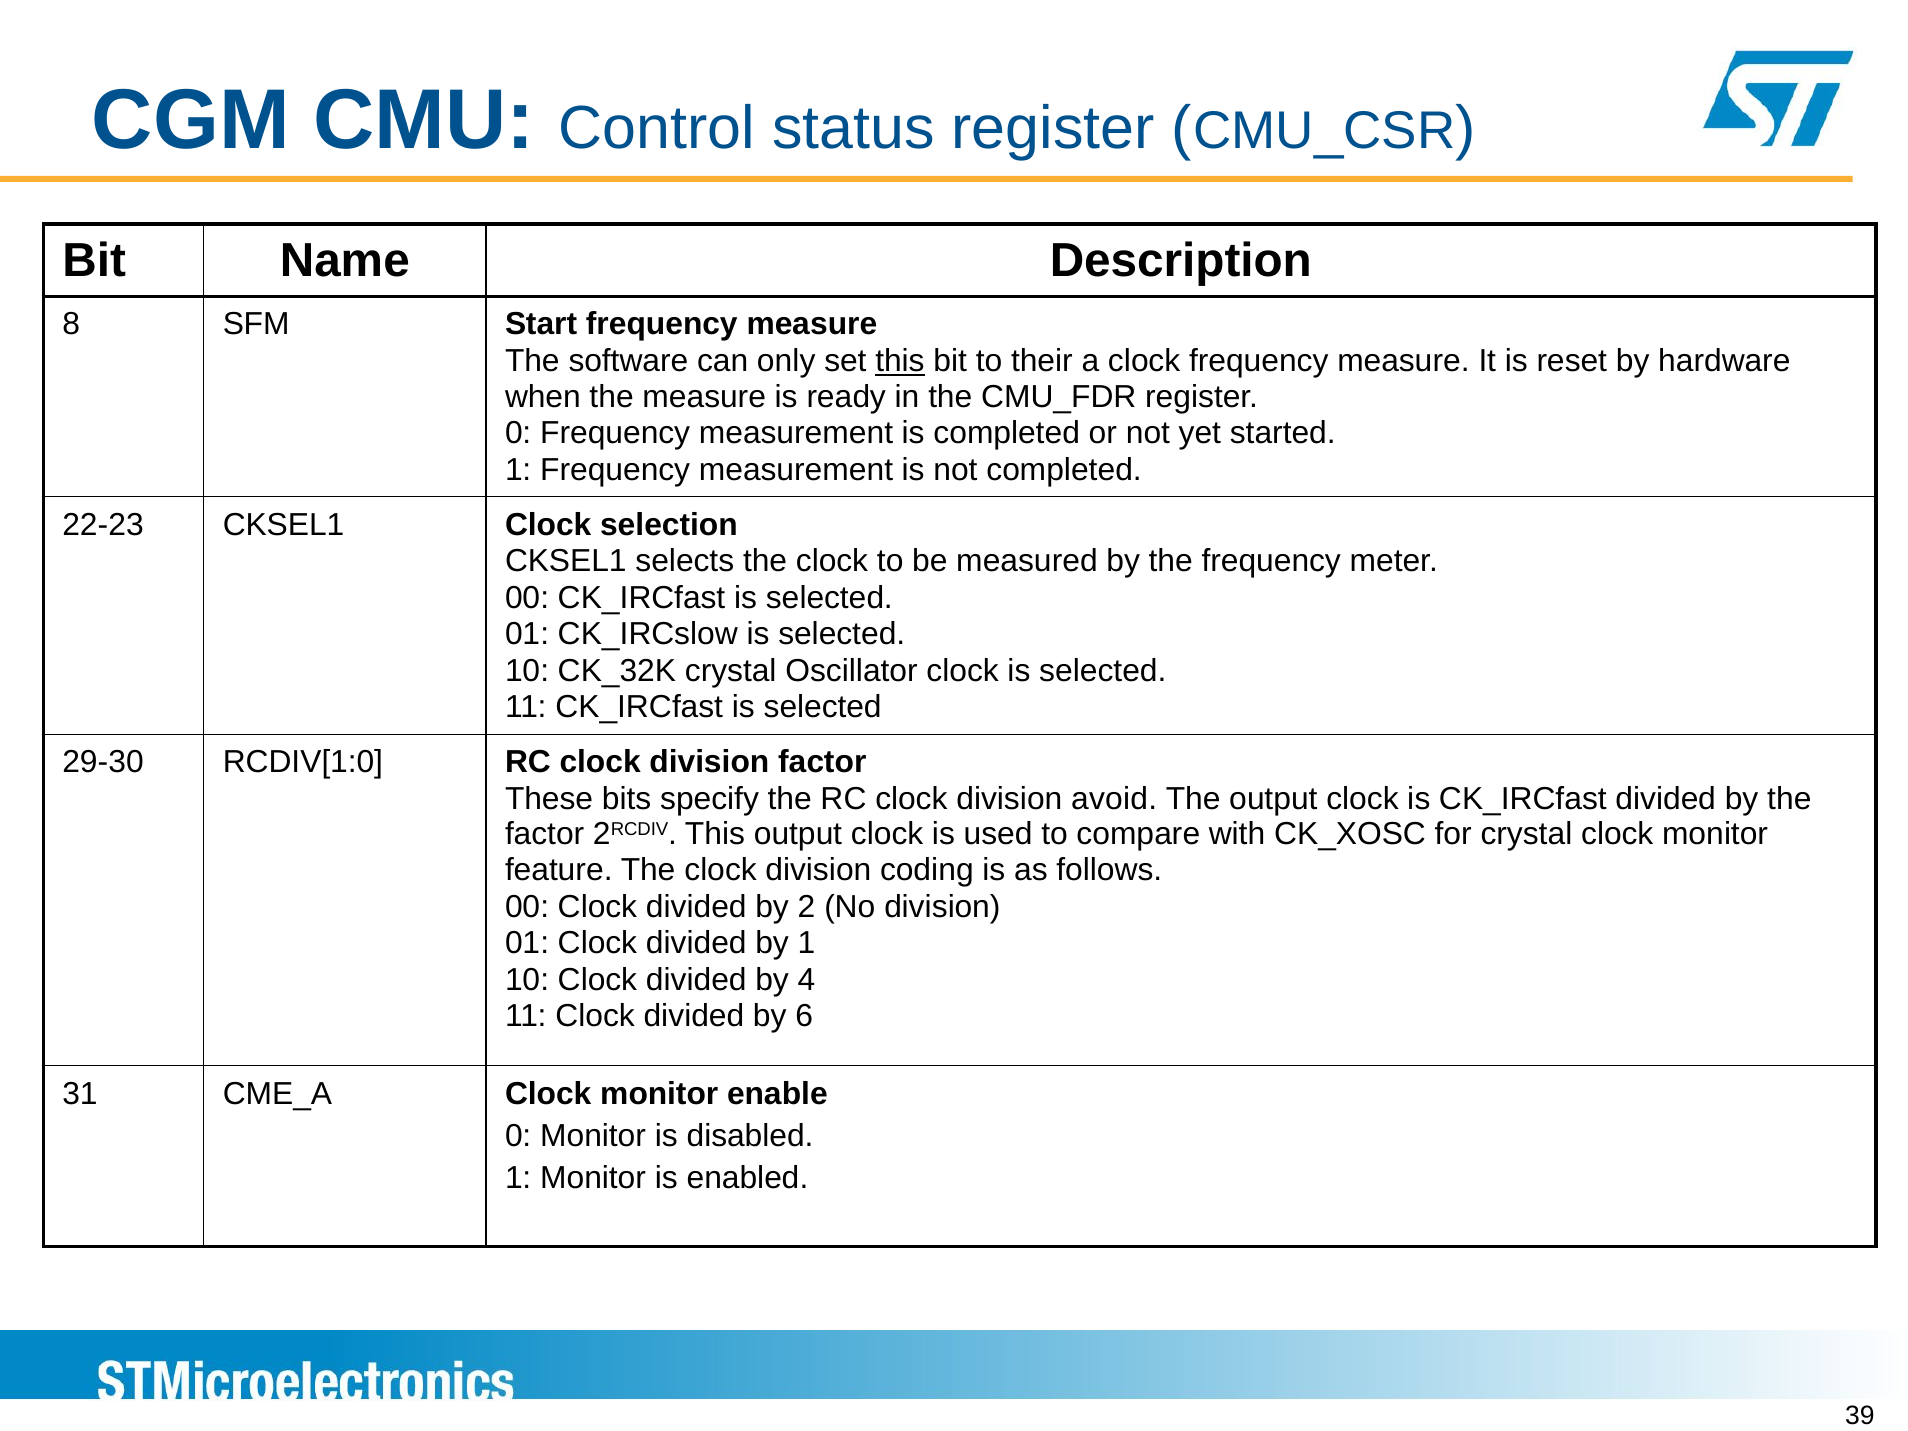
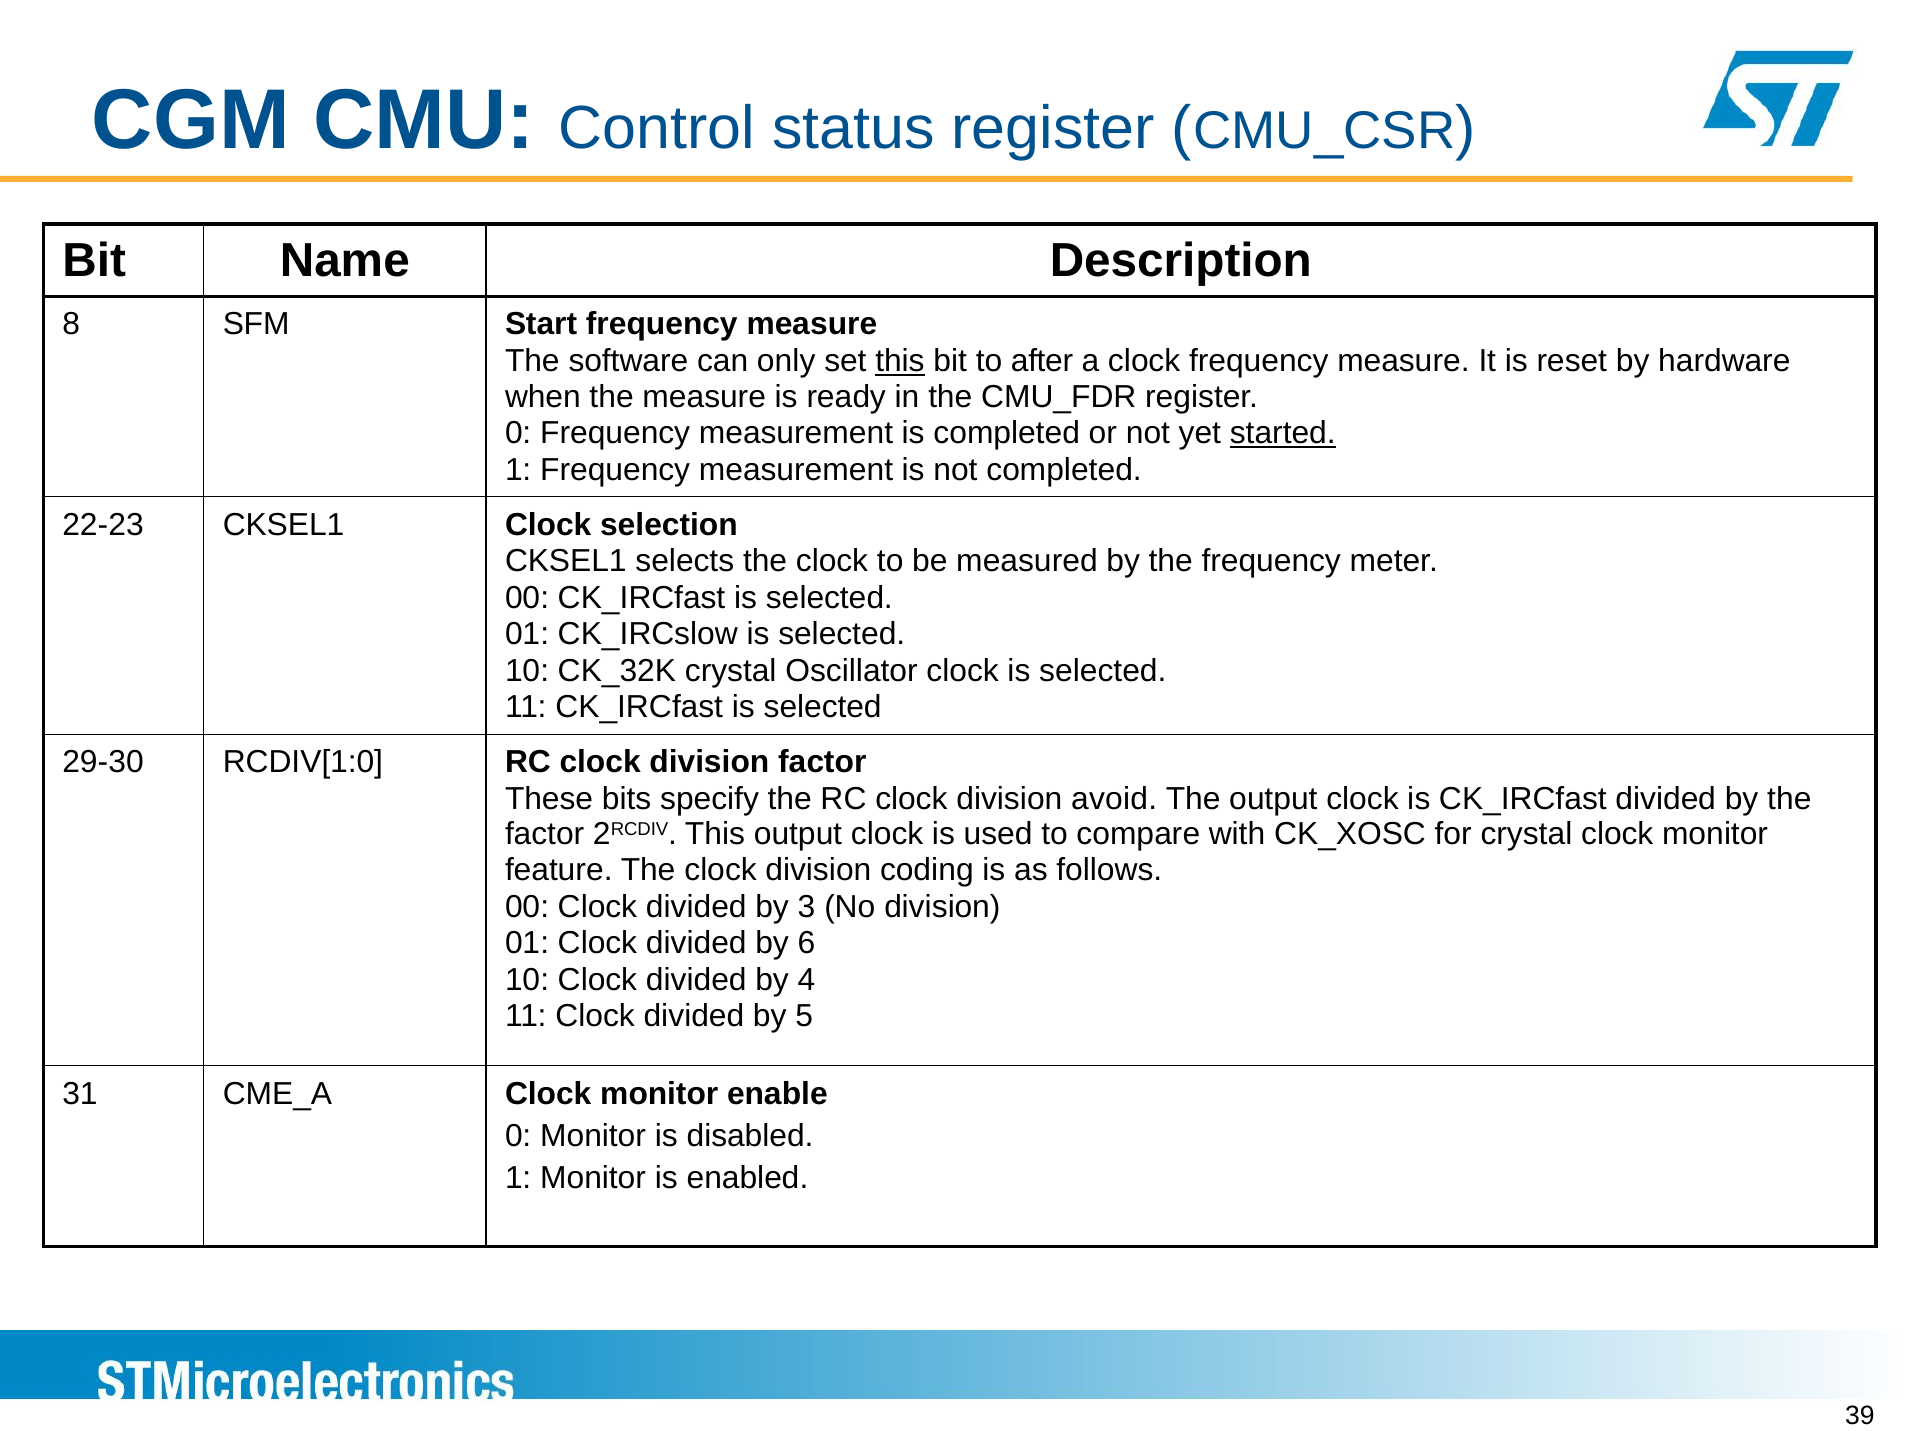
their: their -> after (1042, 361)
started underline: none -> present (1283, 433)
2: 2 -> 3 (806, 907)
by 1: 1 -> 6 (806, 943)
6: 6 -> 5 (804, 1016)
